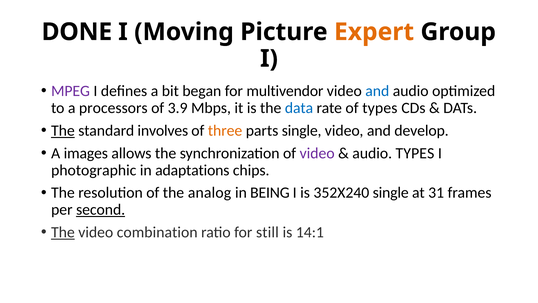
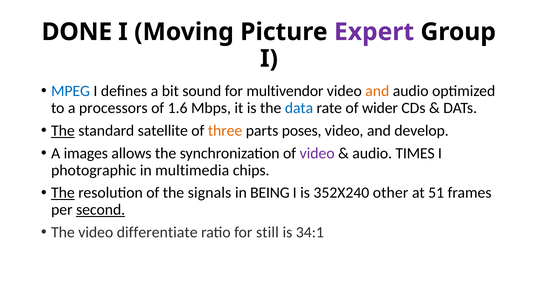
Expert colour: orange -> purple (374, 32)
MPEG colour: purple -> blue (71, 91)
began: began -> sound (202, 91)
and colour: blue -> orange (377, 91)
3.9: 3.9 -> 1.6 (178, 108)
of types: types -> wider (380, 108)
involves: involves -> satellite (163, 130)
parts single: single -> poses (302, 130)
audio TYPES: TYPES -> TIMES (415, 153)
adaptations: adaptations -> multimedia (192, 170)
The underline: none -> present (63, 193)
analog: analog -> signals (210, 193)
352X240 single: single -> other (391, 193)
31: 31 -> 51 (436, 193)
The underline: present -> none (63, 232)
combination: combination -> differentiate (157, 232)
14:1: 14:1 -> 34:1 (310, 232)
